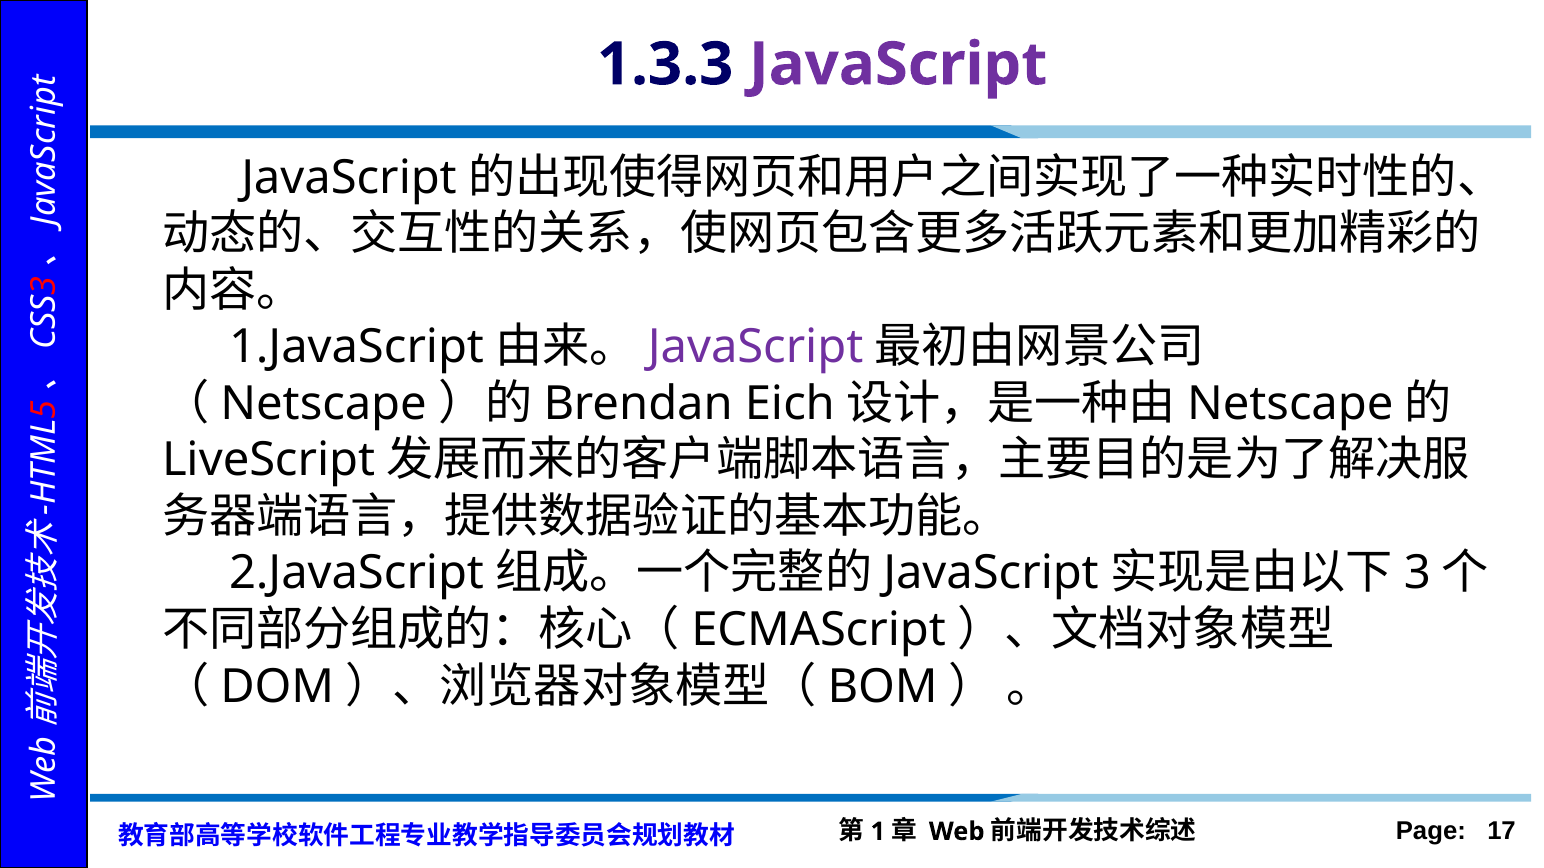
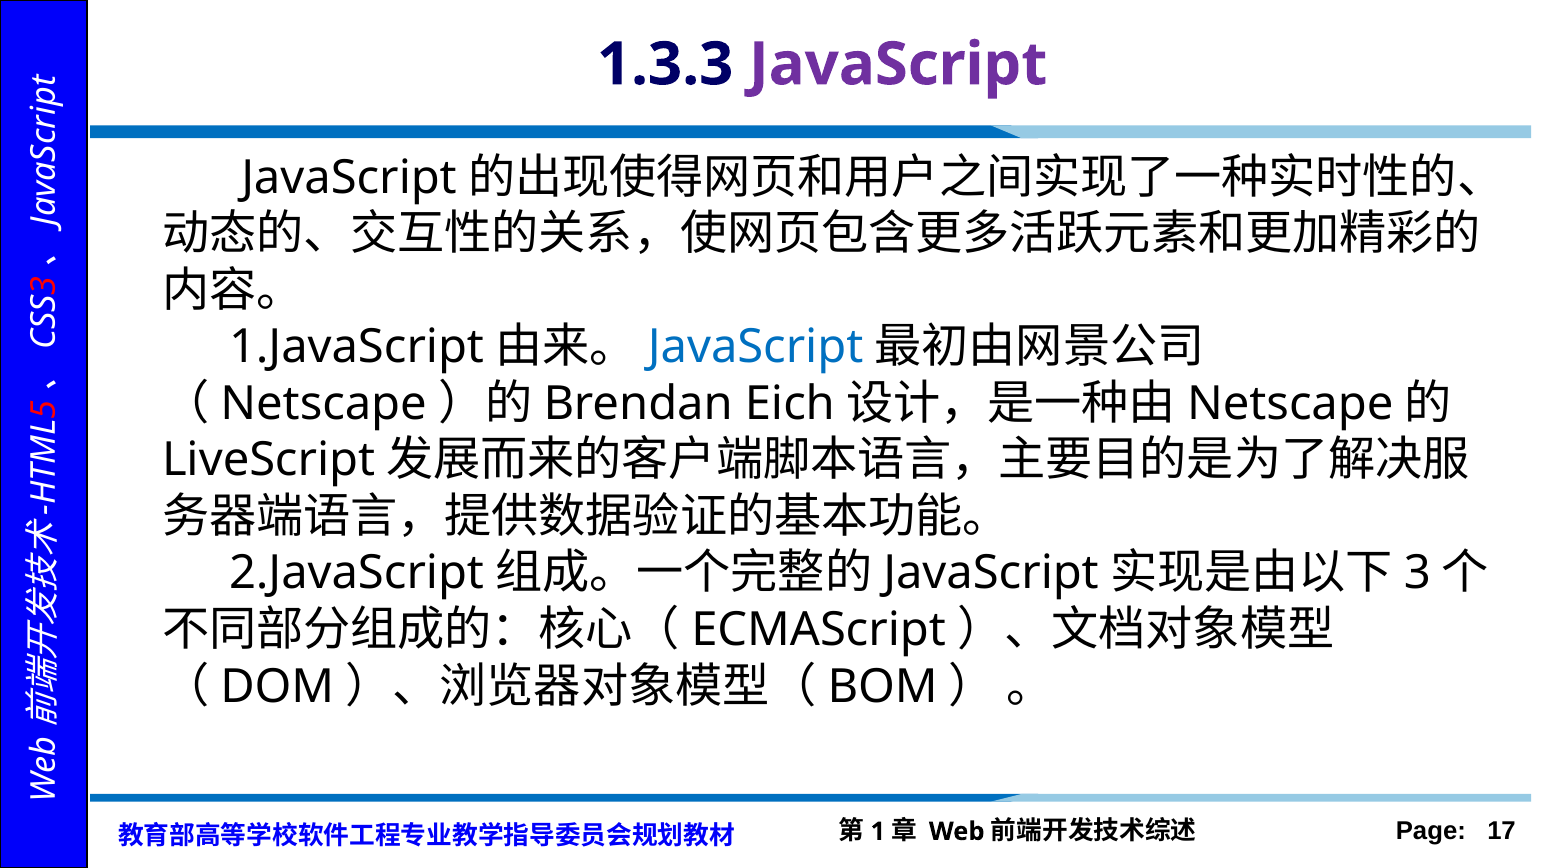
JavaScript colour: purple -> blue (756, 347)
